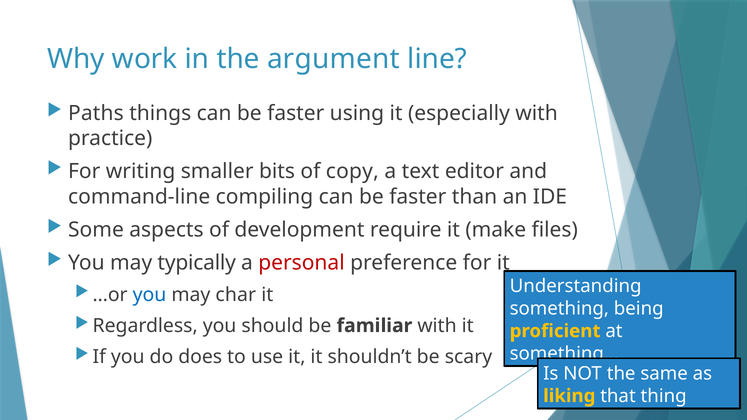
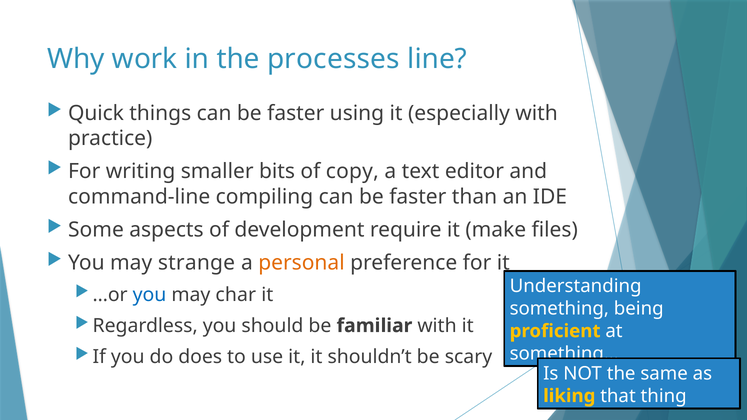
argument: argument -> processes (333, 59)
Paths: Paths -> Quick (96, 113)
typically: typically -> strange (197, 263)
personal colour: red -> orange (301, 263)
